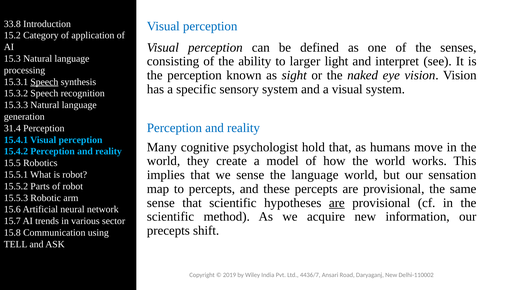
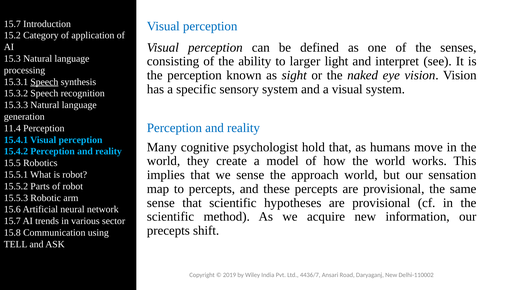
33.8: 33.8 -> 15.7 (12, 24)
31.4: 31.4 -> 11.4 (12, 128)
the language: language -> approach (315, 175)
are underline: present -> none (337, 203)
